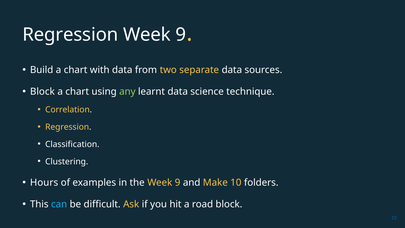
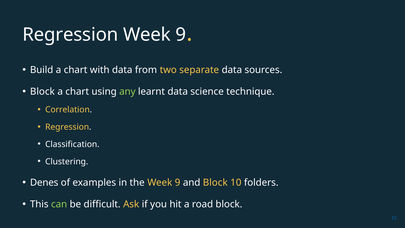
Hours: Hours -> Denes (44, 182)
and Make: Make -> Block (215, 182)
can colour: light blue -> light green (59, 204)
